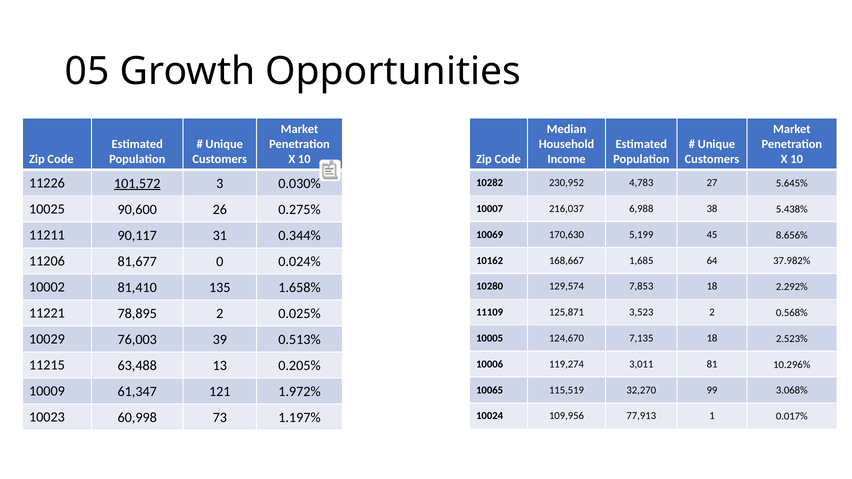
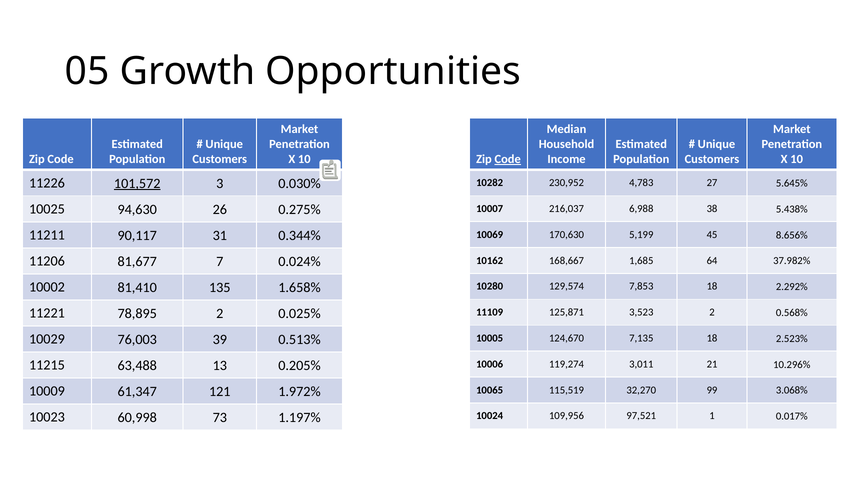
Code underline: none -> present (508, 159)
90,600: 90,600 -> 94,630 (137, 209)
0: 0 -> 7 (220, 262)
81: 81 -> 21 (712, 364)
77,913: 77,913 -> 97,521 (641, 416)
